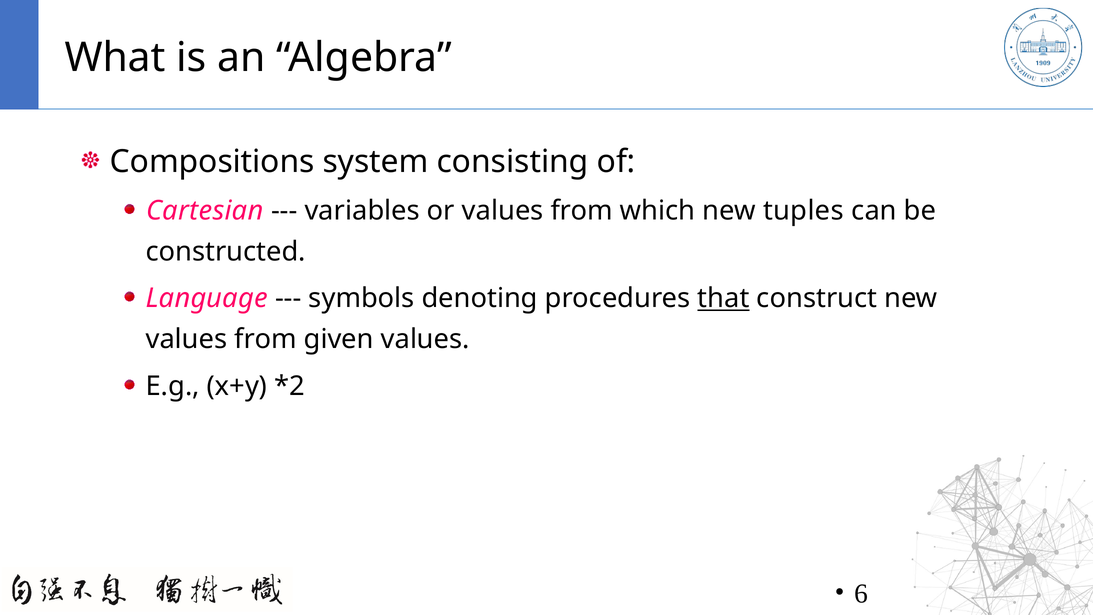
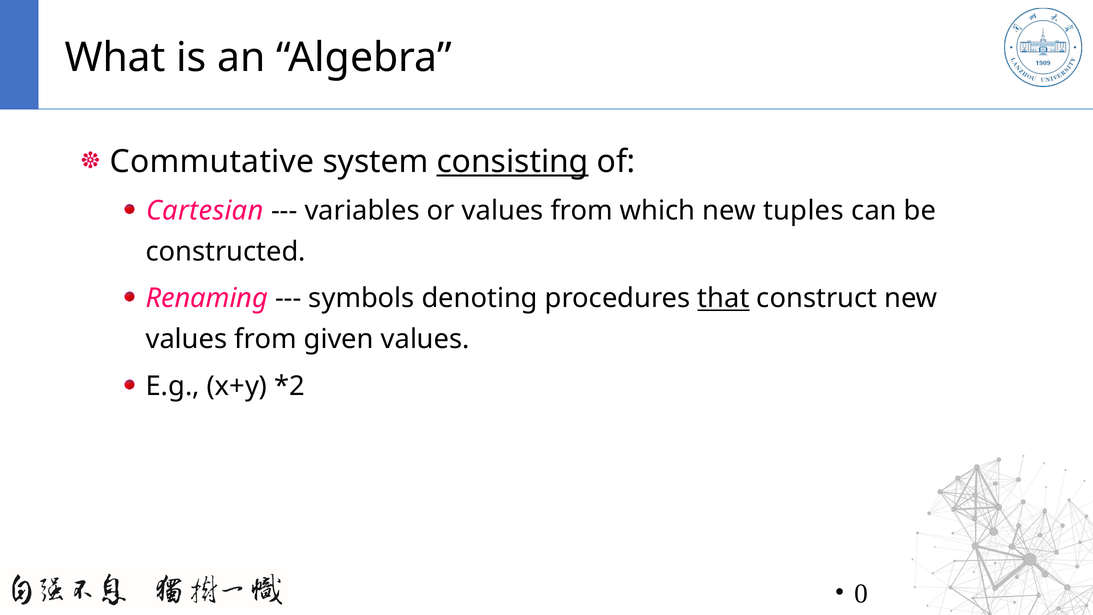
Compositions: Compositions -> Commutative (212, 162)
consisting underline: none -> present (513, 162)
Language: Language -> Renaming (207, 298)
6: 6 -> 0 (861, 593)
